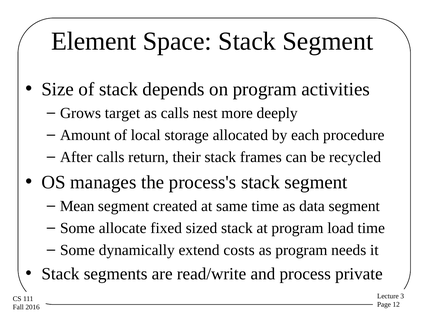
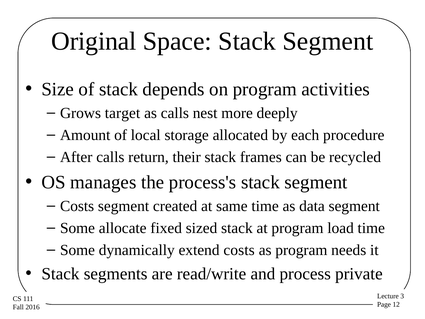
Element: Element -> Original (94, 41)
Mean: Mean -> Costs (77, 206)
